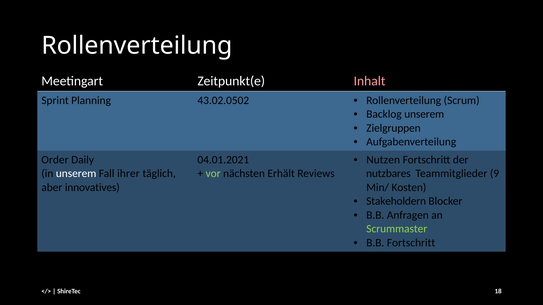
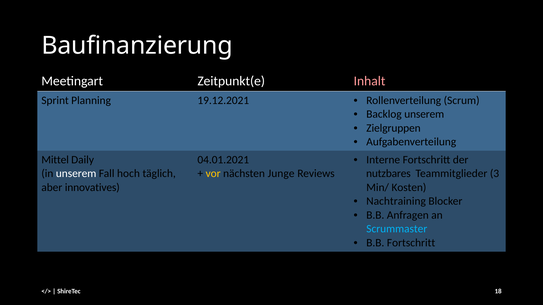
Rollenverteilung: Rollenverteilung -> Baufinanzierung (137, 46)
43.02.0502: 43.02.0502 -> 19.12.2021 (223, 100)
Nutzen: Nutzen -> Interne (383, 160)
Order: Order -> Mittel (55, 160)
ihrer: ihrer -> hoch (128, 174)
vor colour: light green -> yellow (213, 174)
Erhält: Erhält -> Junge (281, 174)
9: 9 -> 3 (495, 174)
Stakeholdern: Stakeholdern -> Nachtraining (396, 201)
Scrummaster colour: light green -> light blue (397, 229)
